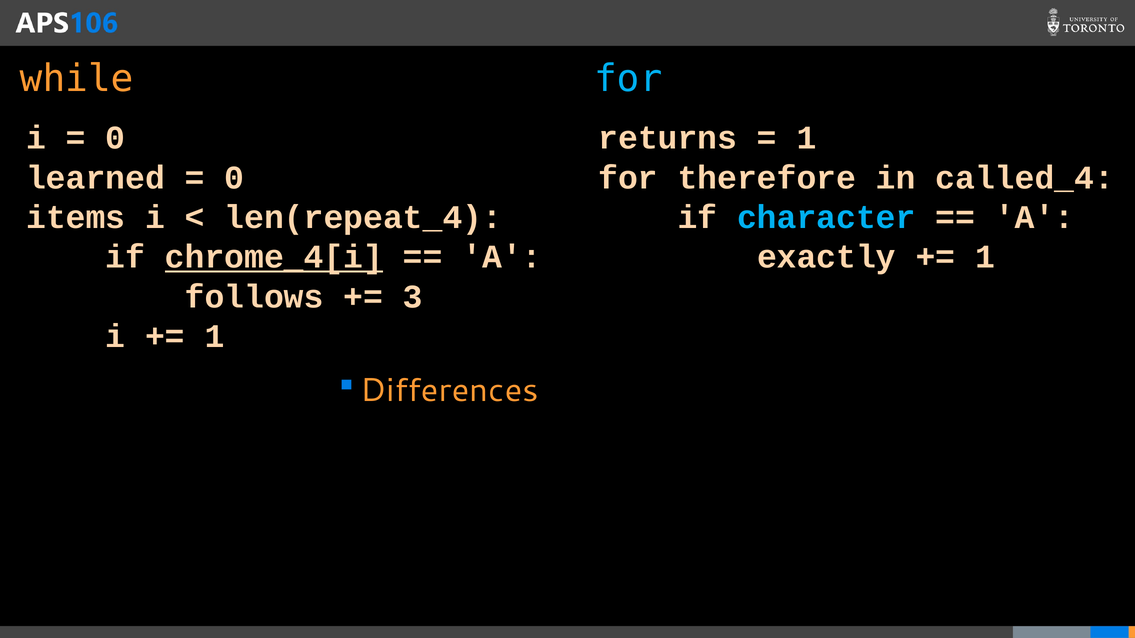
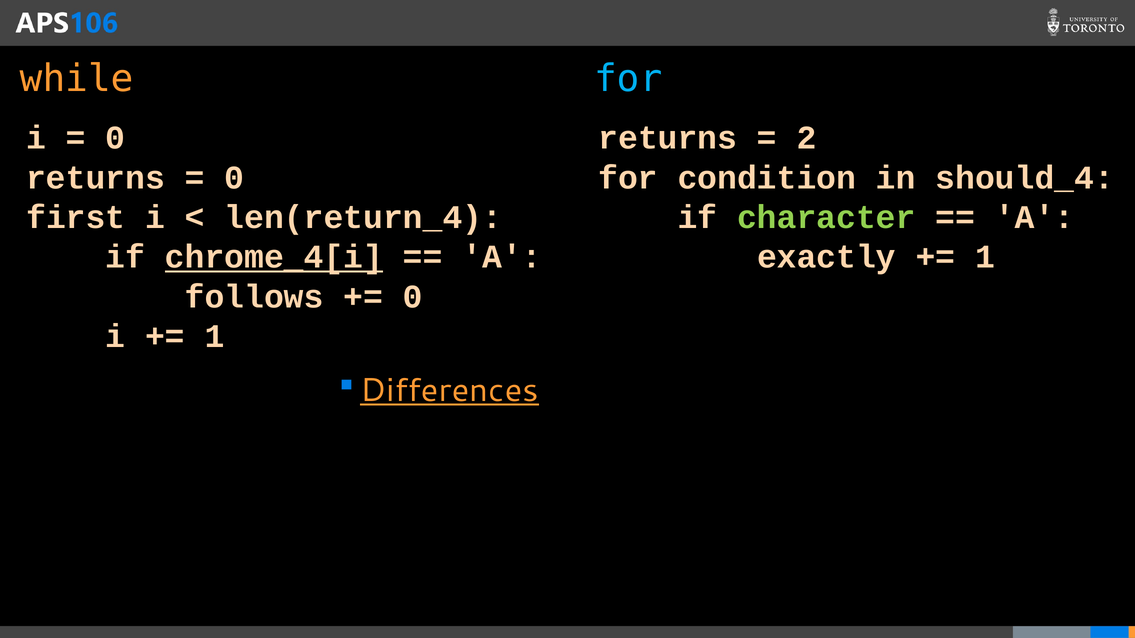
1: 1 -> 2 (807, 138)
learned: learned -> returns (96, 178)
therefore: therefore -> condition (767, 178)
called_4: called_4 -> should_4 (1025, 178)
items: items -> first (76, 218)
len(repeat_4: len(repeat_4 -> len(return_4 (363, 218)
character colour: light blue -> light green (826, 218)
3: 3 -> 0 (413, 297)
Differences underline: none -> present (450, 391)
